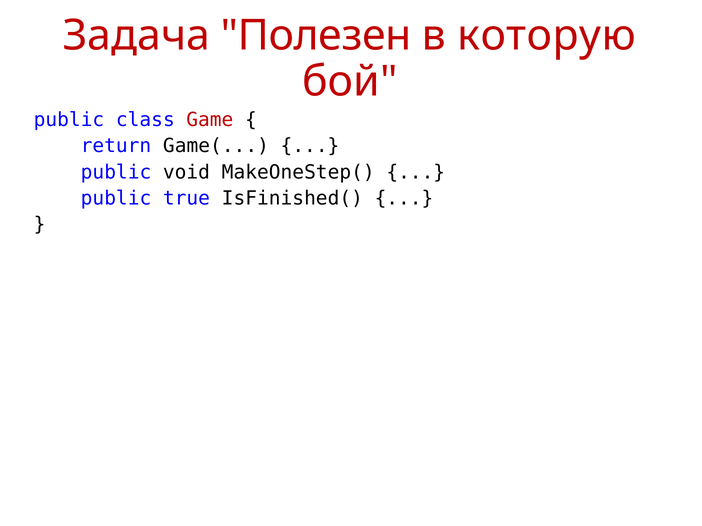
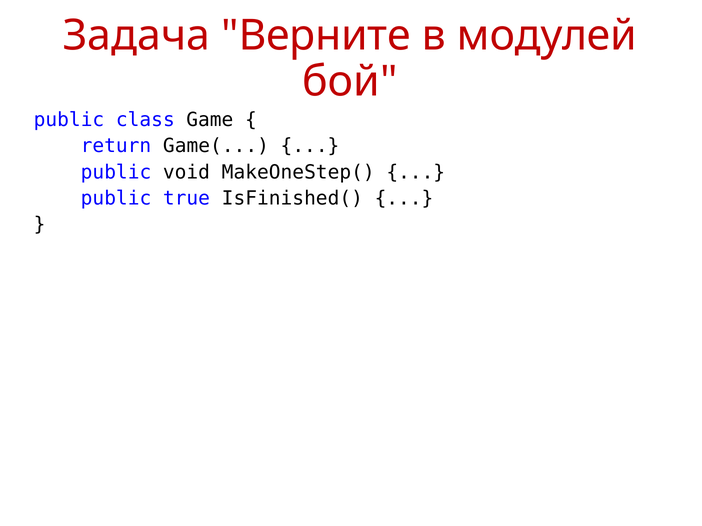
Полезен: Полезен -> Верните (316, 35)
которую: которую -> модулей (547, 35)
Game colour: red -> black (210, 120)
